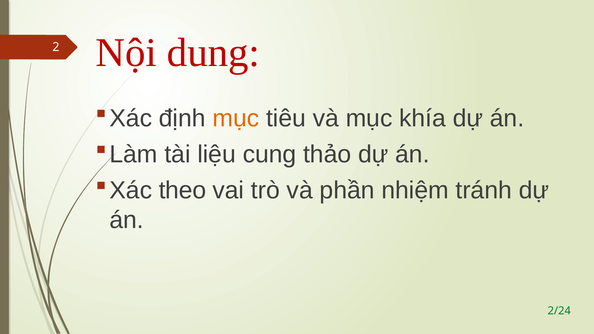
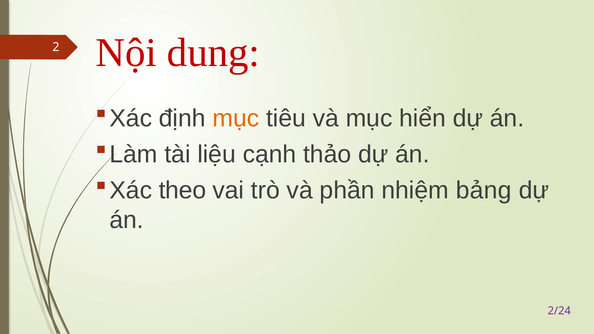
khía: khía -> hiển (423, 119)
cung: cung -> cạnh (269, 154)
tránh: tránh -> bảng (484, 190)
2/24 colour: green -> purple (559, 311)
